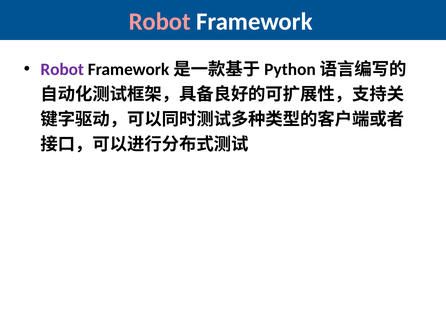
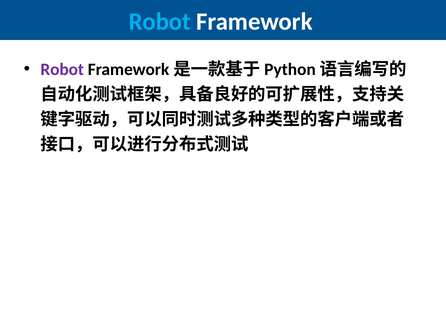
Robot colour: pink -> light blue (160, 22)
